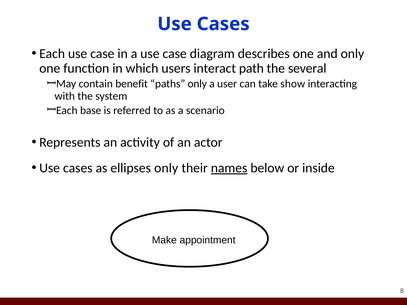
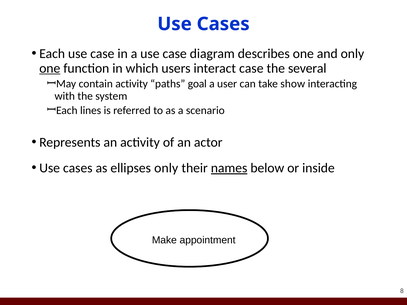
one underline: none -> present (50, 68)
interact path: path -> case (251, 68)
contain benefit: benefit -> activity (132, 84)
paths only: only -> goal (197, 84)
base: base -> lines (91, 110)
